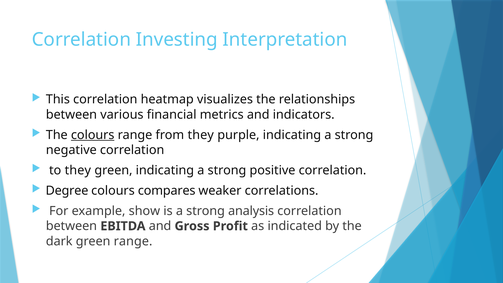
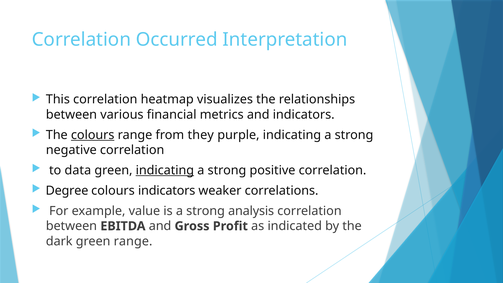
Investing: Investing -> Occurred (177, 40)
to they: they -> data (78, 170)
indicating underline: none -> present (165, 170)
colours compares: compares -> indicators (167, 191)
show: show -> value (144, 211)
